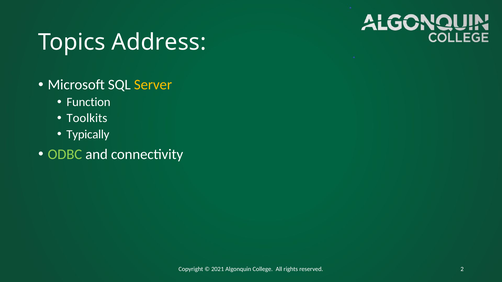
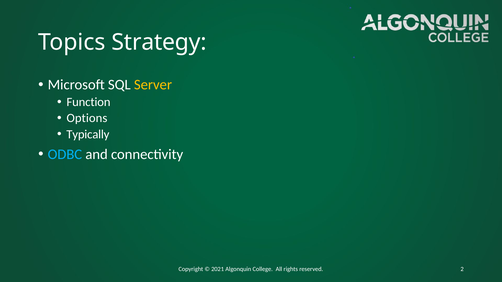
Address: Address -> Strategy (159, 42)
Toolkits: Toolkits -> Options (87, 118)
ODBC colour: light green -> light blue (65, 154)
